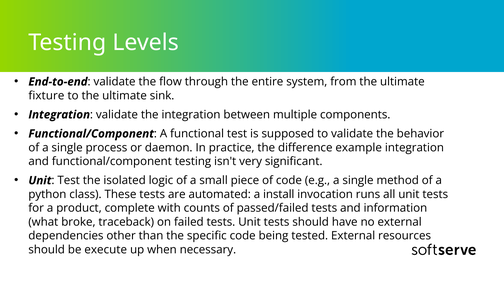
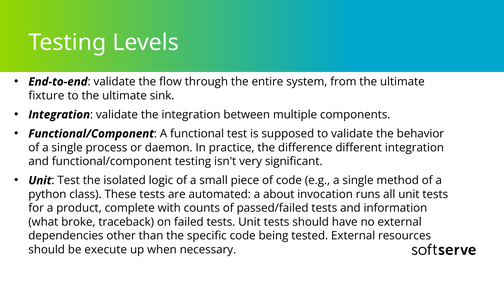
example: example -> different (359, 148)
install: install -> about (279, 195)
